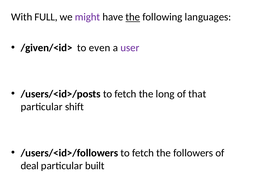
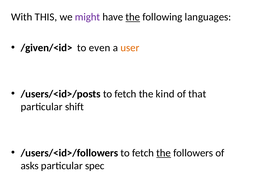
FULL: FULL -> THIS (46, 17)
user colour: purple -> orange (130, 48)
long: long -> kind (165, 94)
the underline: none -> present (164, 153)
deal: deal -> asks (30, 166)
built: built -> spec (95, 166)
